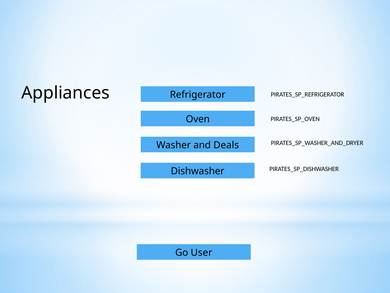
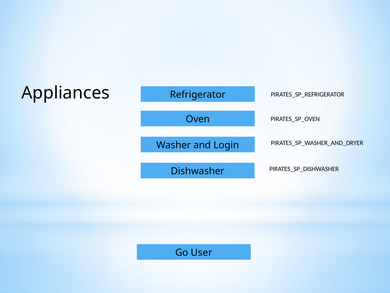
Deals: Deals -> Login (226, 145)
